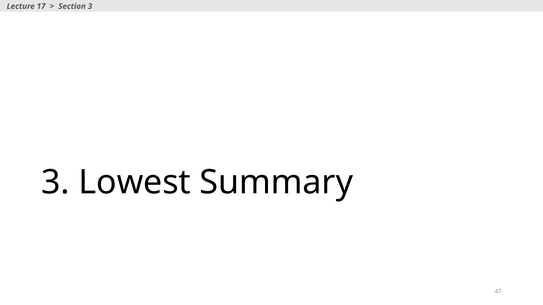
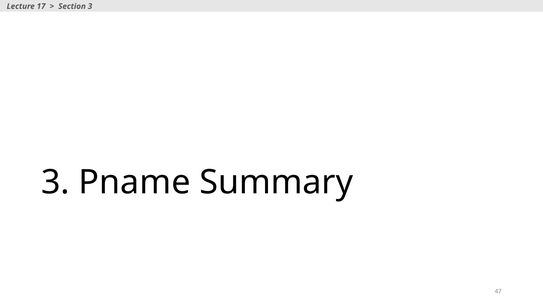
Lowest: Lowest -> Pname (135, 183)
